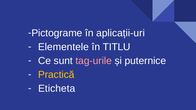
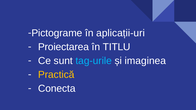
Elementele: Elementele -> Proiectarea (63, 47)
tag-urile colour: pink -> light blue (94, 61)
puternice: puternice -> imaginea (145, 61)
Eticheta: Eticheta -> Conecta (57, 89)
